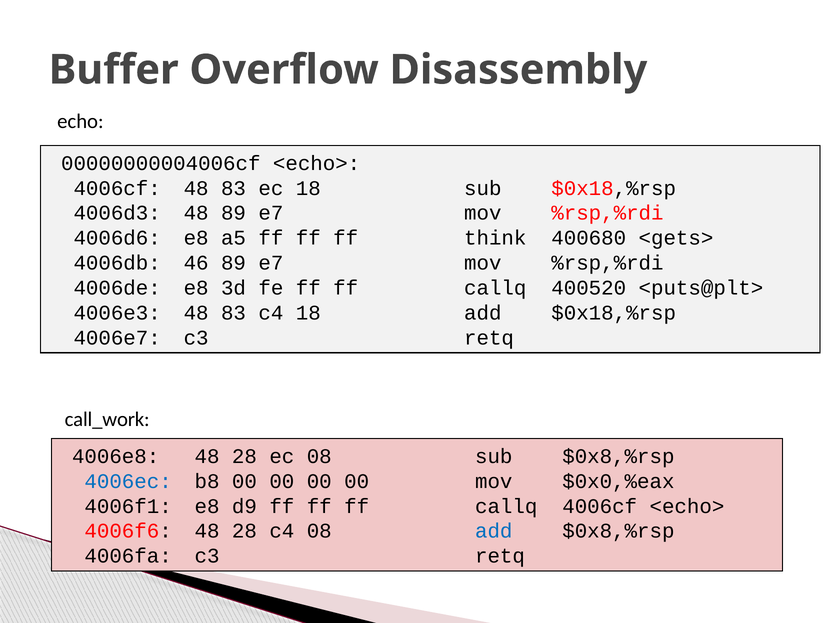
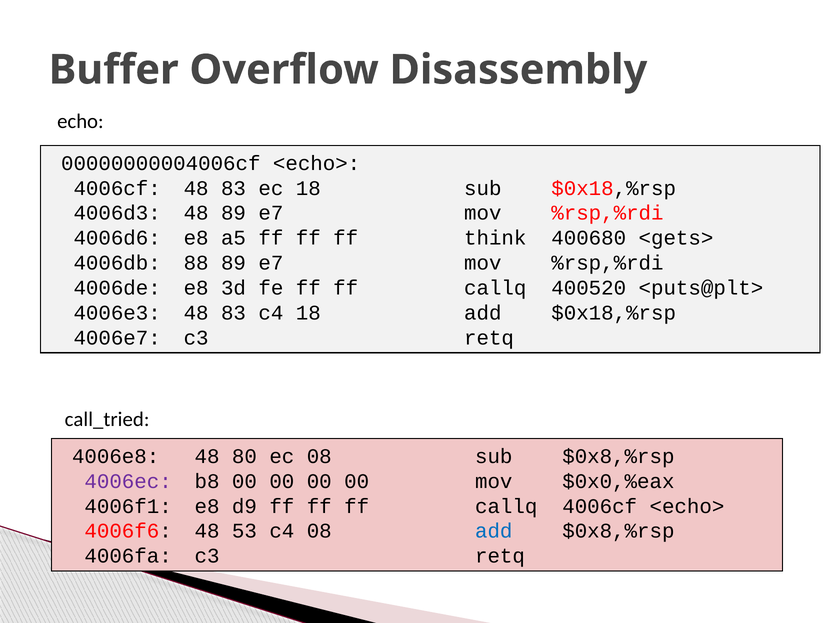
46: 46 -> 88 (196, 263)
call_work: call_work -> call_tried (107, 420)
4006e8 48 28: 28 -> 80 (244, 457)
4006ec colour: blue -> purple (128, 481)
4006f6 48 28: 28 -> 53 (244, 531)
